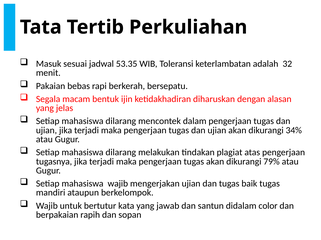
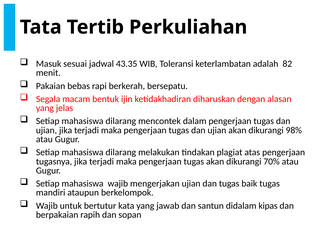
53.35: 53.35 -> 43.35 (127, 64)
32: 32 -> 82 (287, 64)
34%: 34% -> 98% (294, 131)
79%: 79% -> 70% (272, 162)
color: color -> kipas (268, 206)
